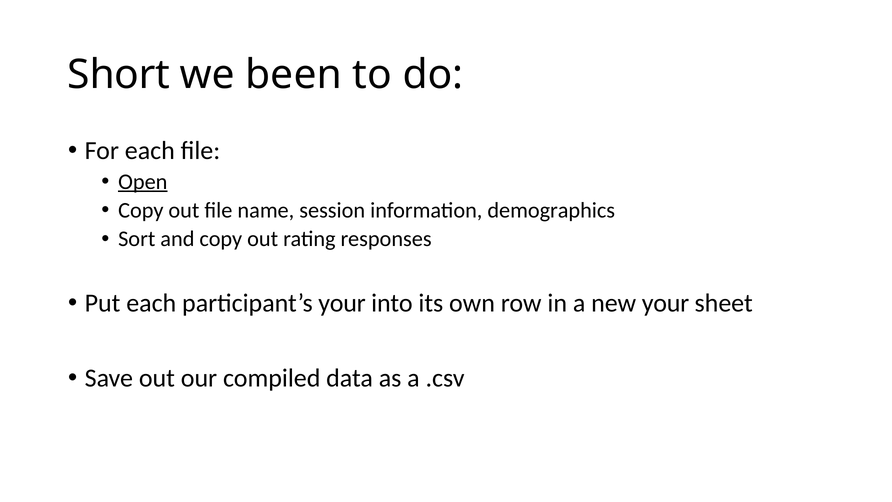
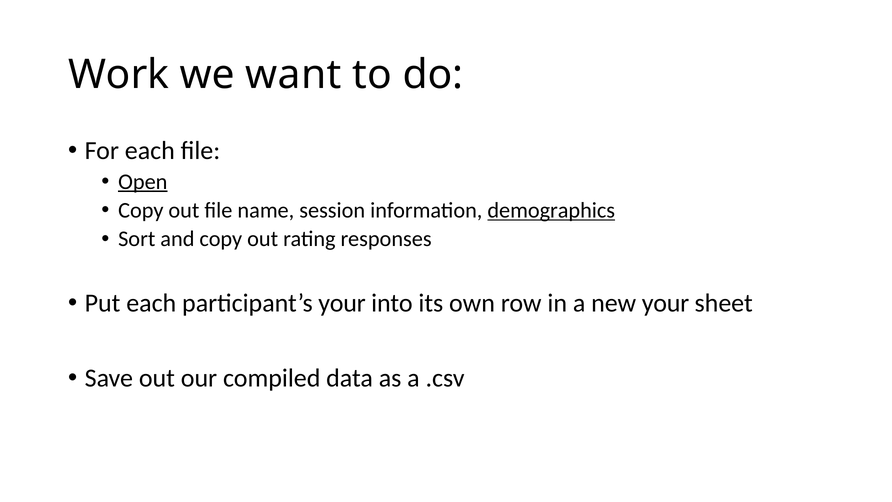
Short: Short -> Work (119, 75)
been: been -> want (293, 75)
demographics underline: none -> present (551, 210)
